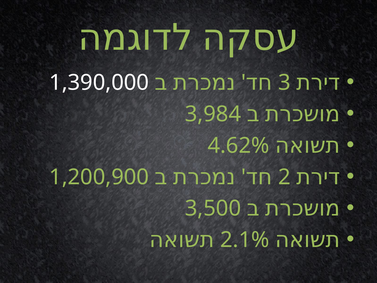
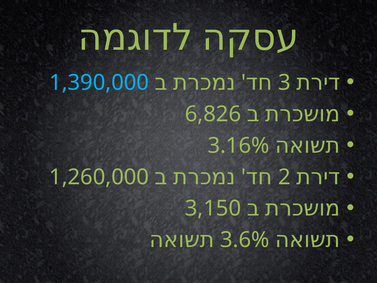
1,390,000 colour: white -> light blue (99, 83)
3,984: 3,984 -> 6,826 (213, 114)
4.62%: 4.62% -> 3.16% (238, 145)
1,200,900: 1,200,900 -> 1,260,000 (99, 177)
3,500: 3,500 -> 3,150 (213, 208)
2.1%: 2.1% -> 3.6% (245, 240)
